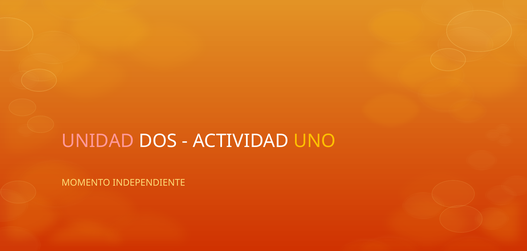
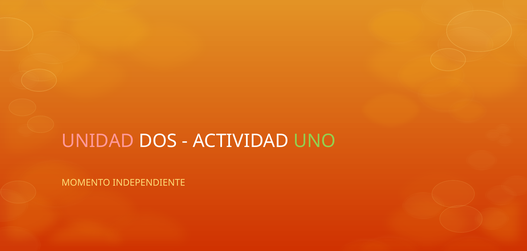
UNO colour: yellow -> light green (315, 141)
